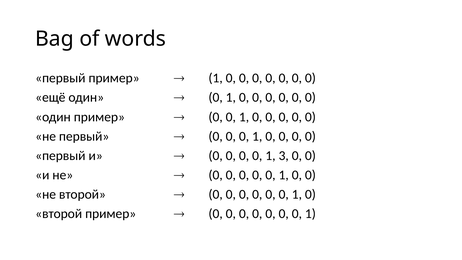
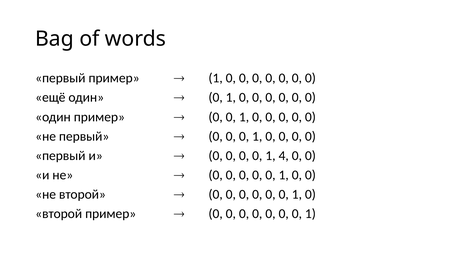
3: 3 -> 4 (284, 156)
